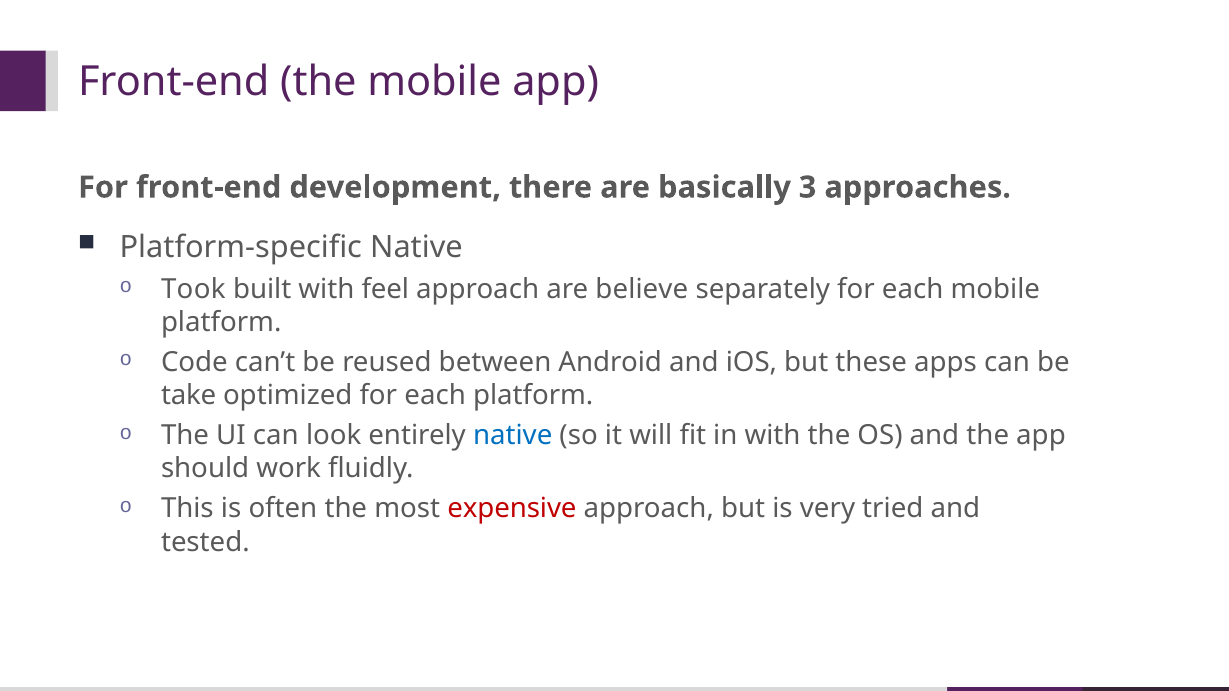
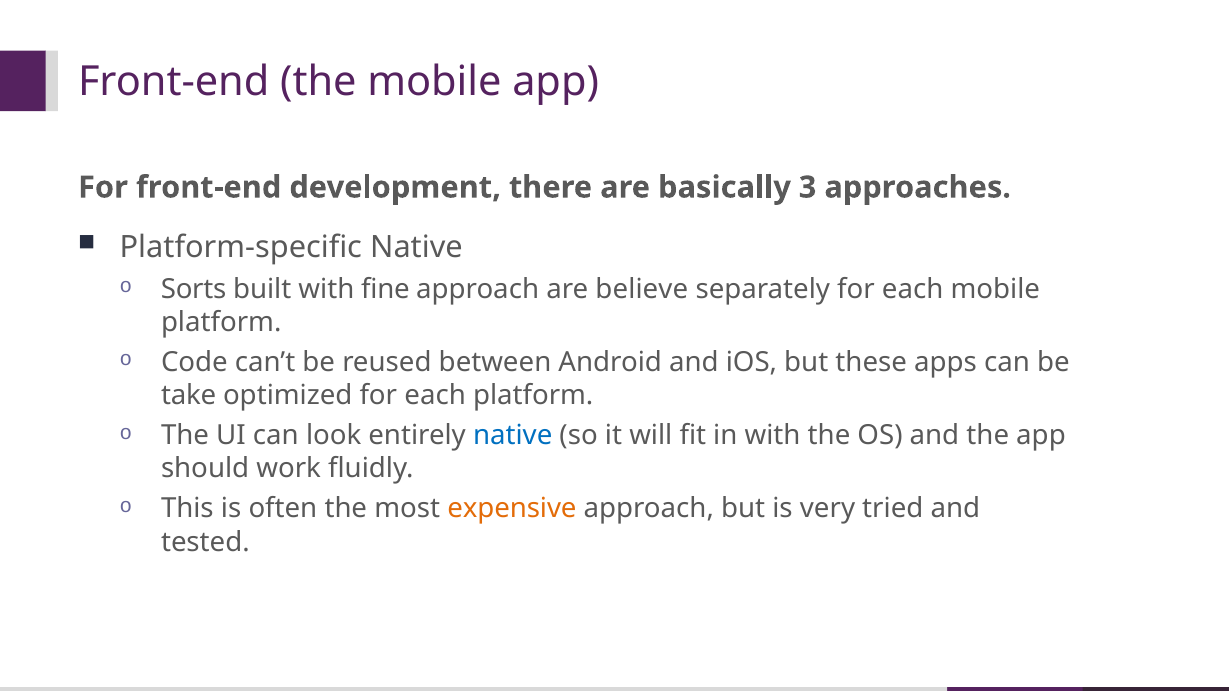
Took: Took -> Sorts (194, 289)
feel: feel -> fine (385, 289)
expensive colour: red -> orange (512, 509)
